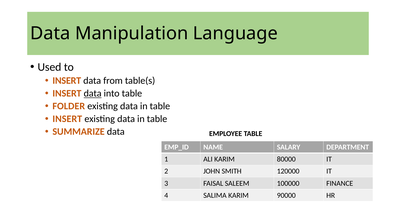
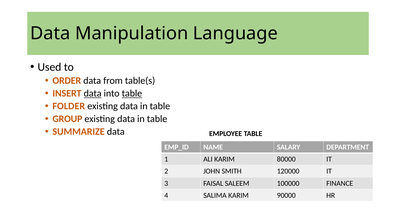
INSERT: INSERT -> ORDER (67, 81)
table underline: none -> present (132, 93)
INSERT: INSERT -> GROUP (67, 119)
